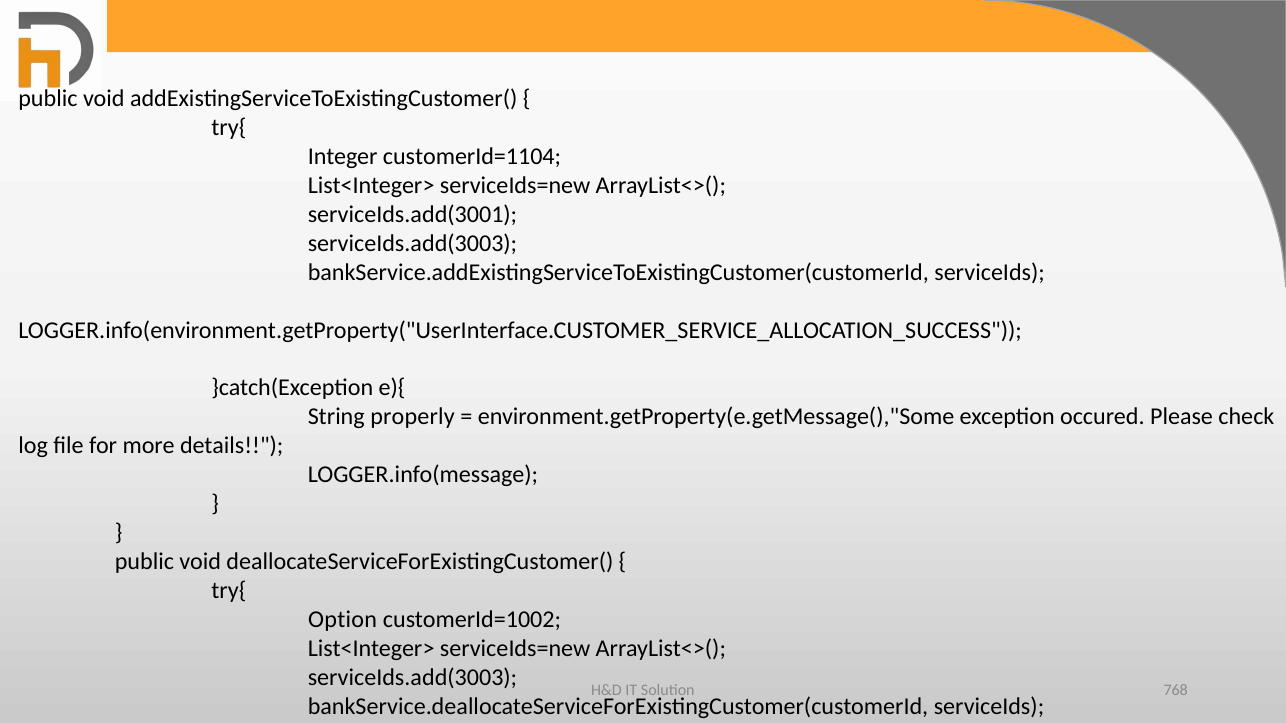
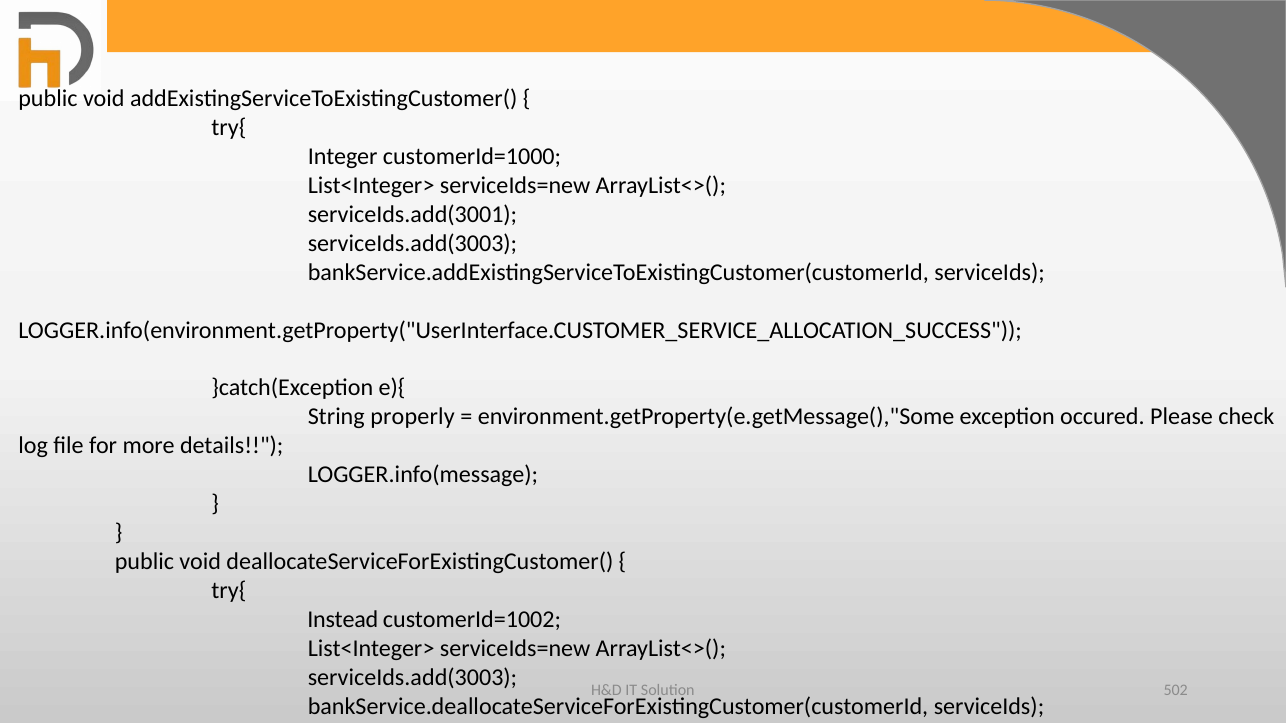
customerId=1104: customerId=1104 -> customerId=1000 (472, 157)
Option: Option -> Instead (343, 620)
768: 768 -> 502 (1176, 691)
